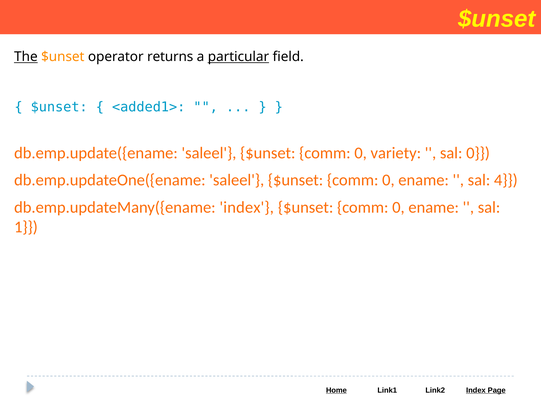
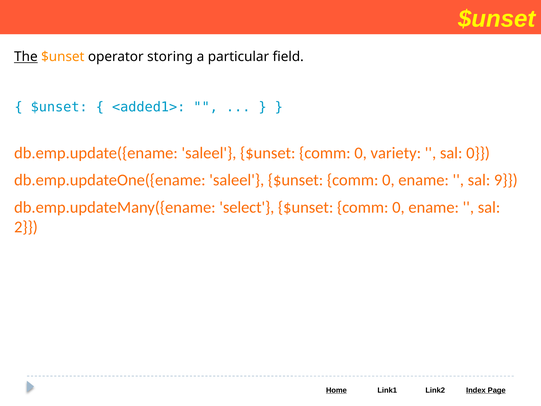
returns: returns -> storing (170, 57)
particular underline: present -> none (238, 57)
4: 4 -> 9 (506, 180)
db.emp.updateMany({ename index: index -> select (247, 207)
1: 1 -> 2 (26, 227)
